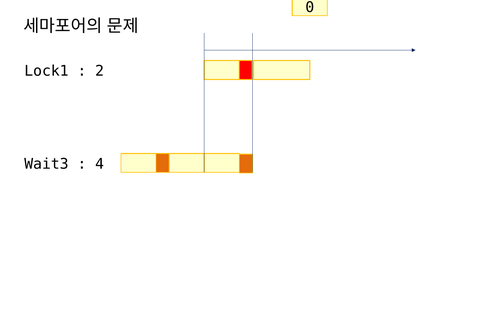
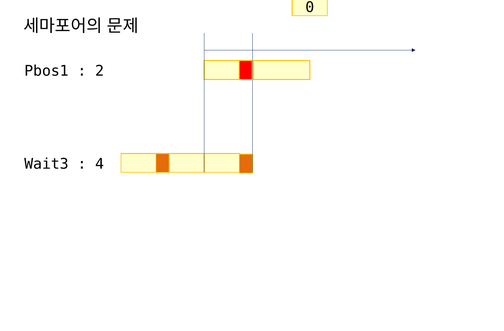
Lock1: Lock1 -> Pbos1 (46, 71)
